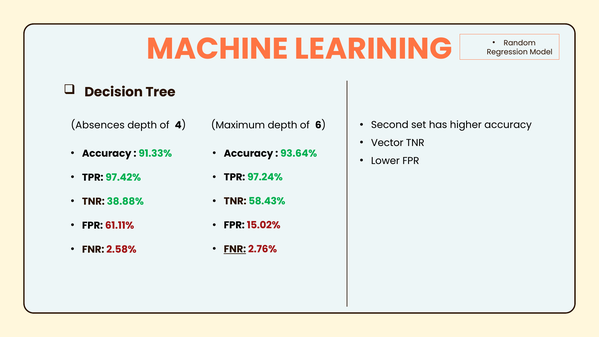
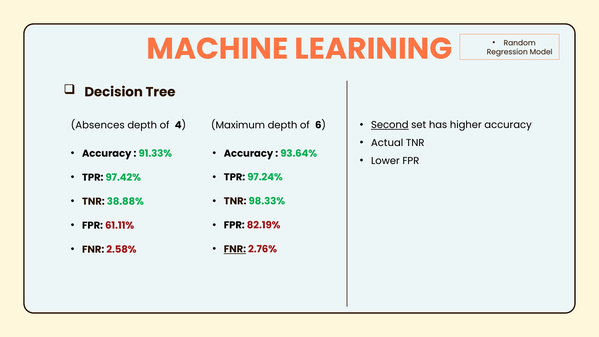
Second underline: none -> present (390, 125)
Vector: Vector -> Actual (387, 143)
58.43%: 58.43% -> 98.33% (267, 201)
15.02%: 15.02% -> 82.19% (264, 225)
